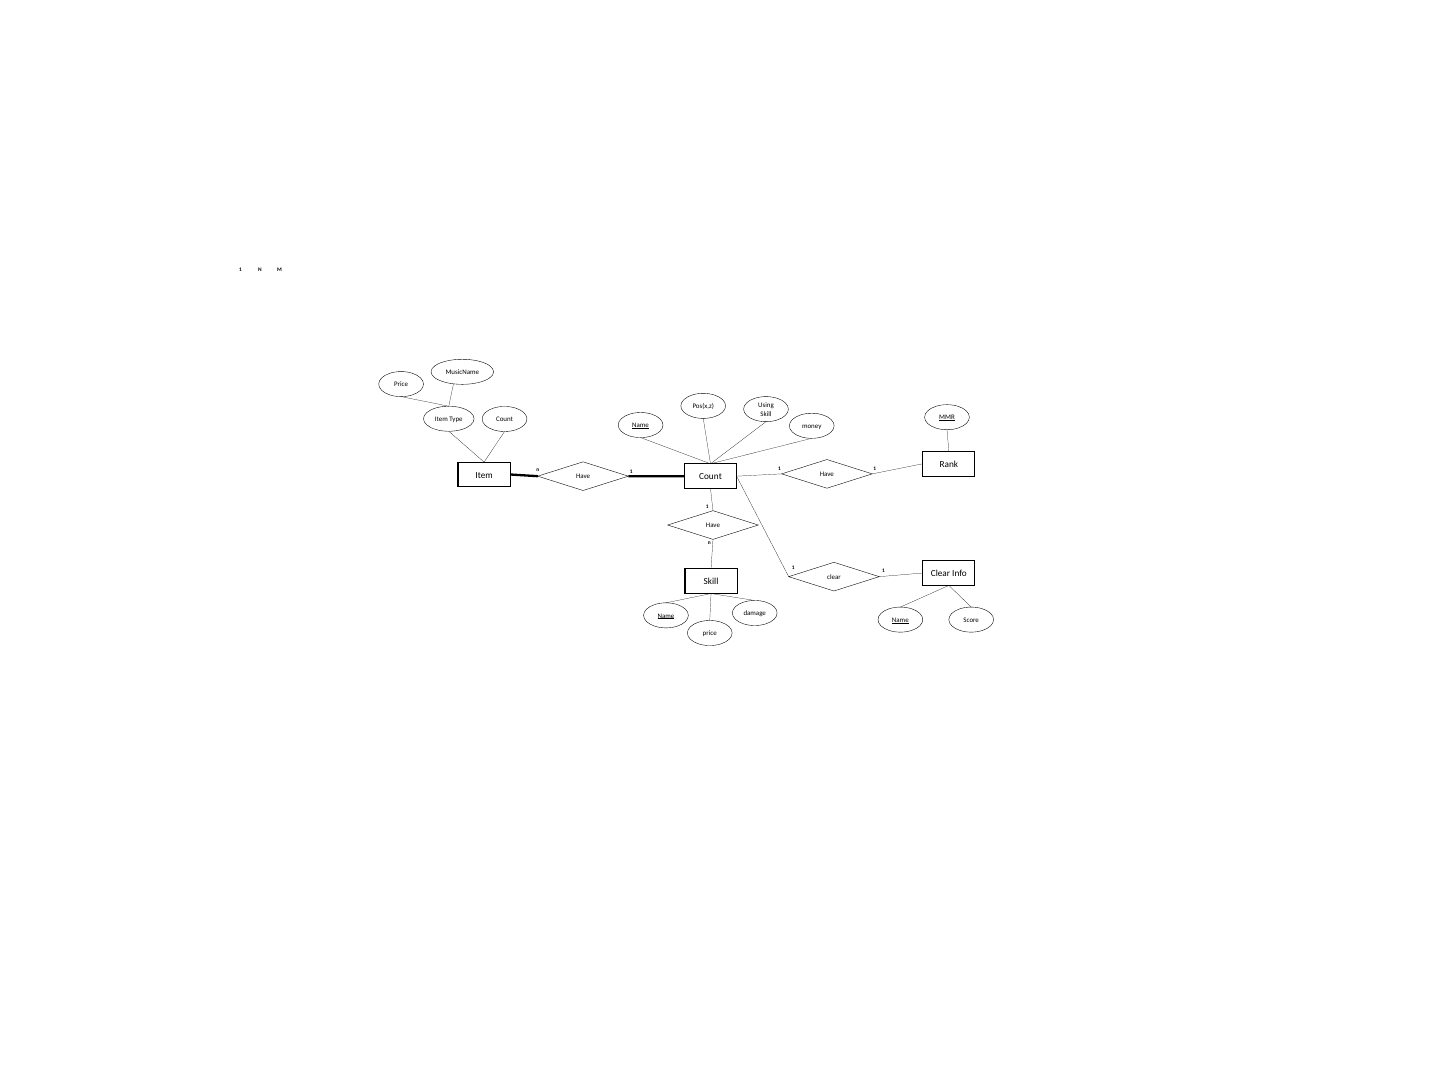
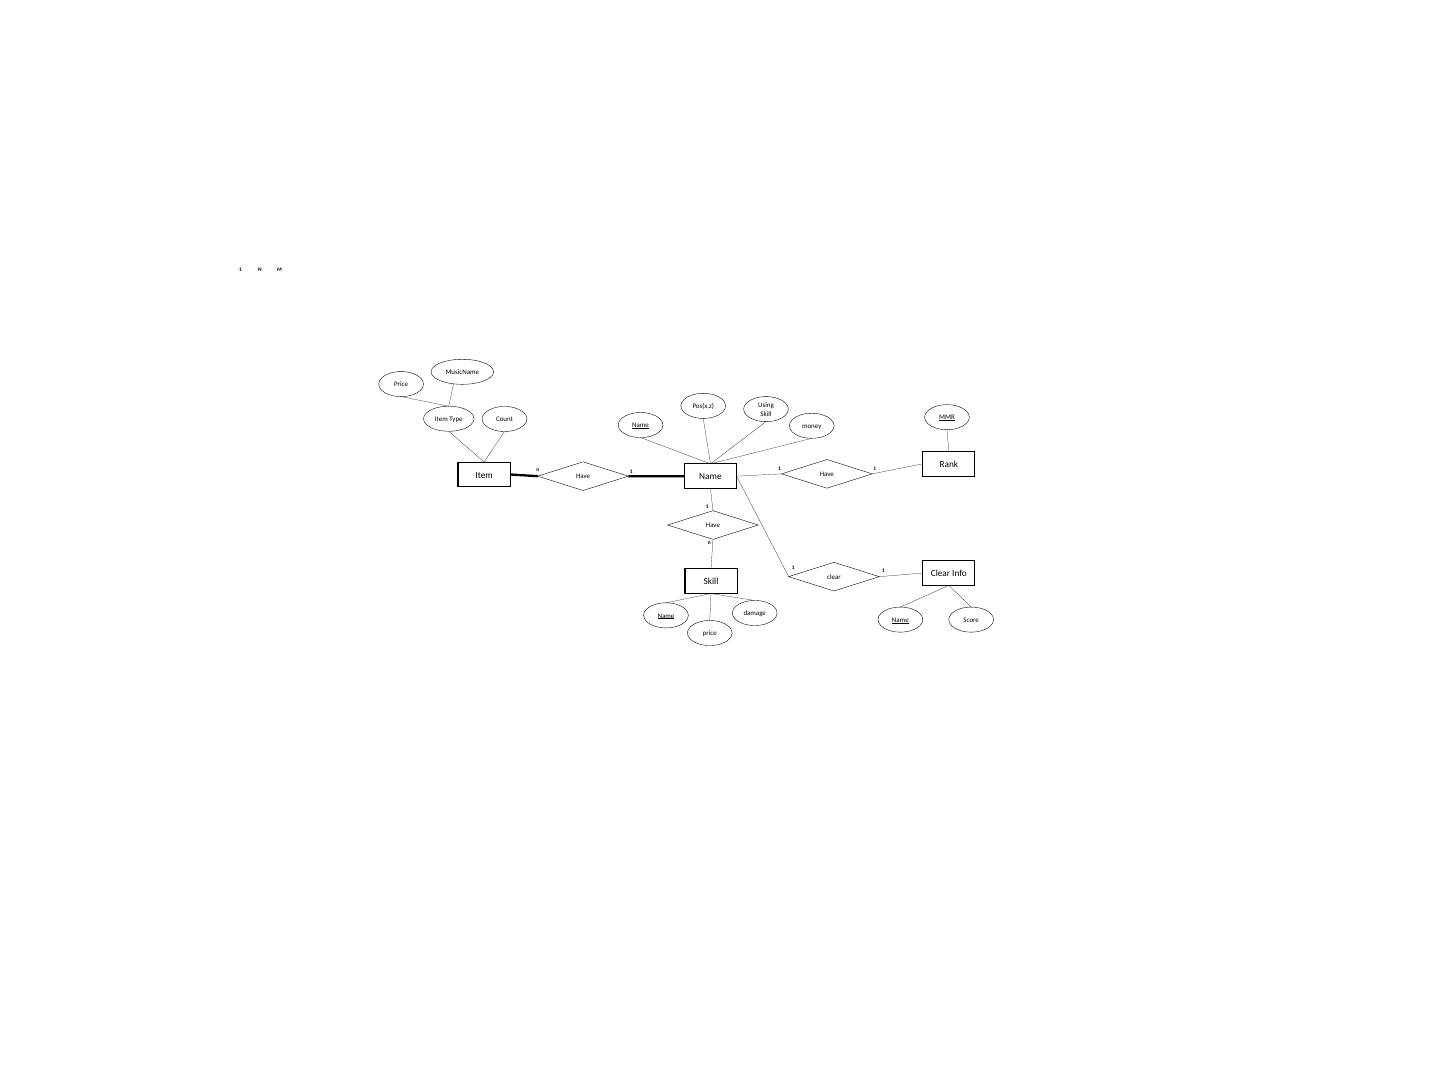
Count: Count -> Name (710, 477)
